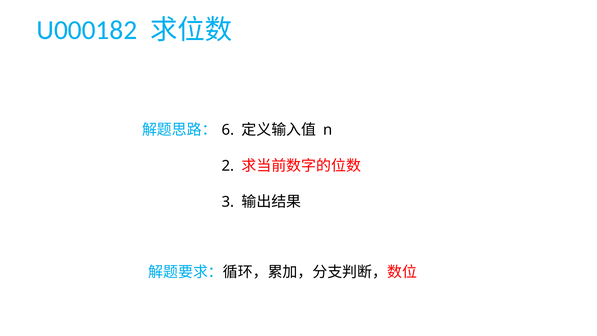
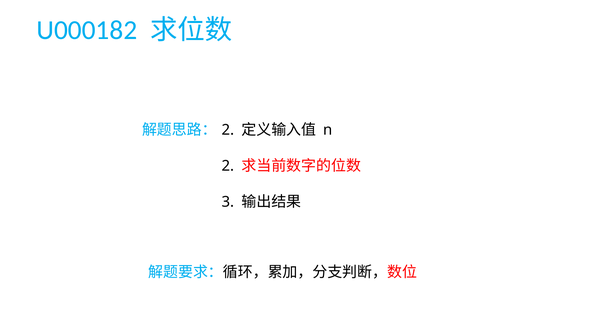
6: 6 -> 2 (228, 130)
